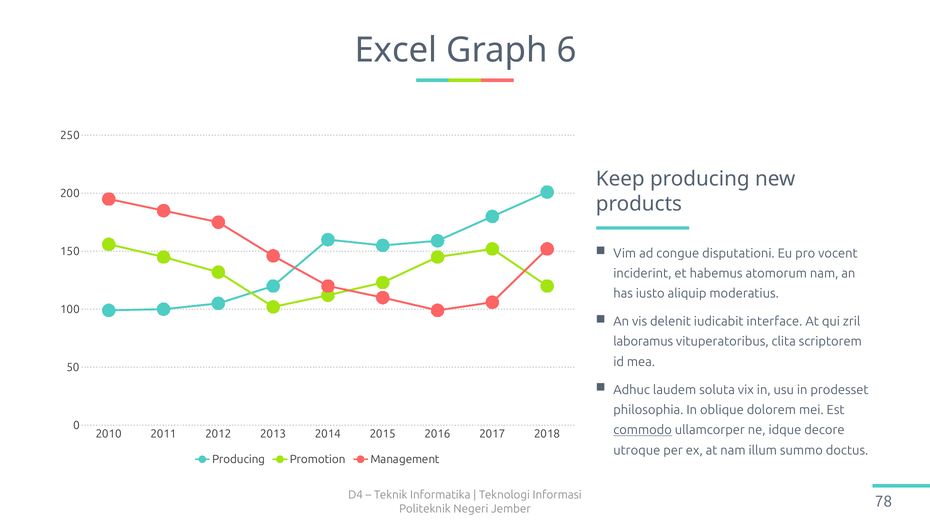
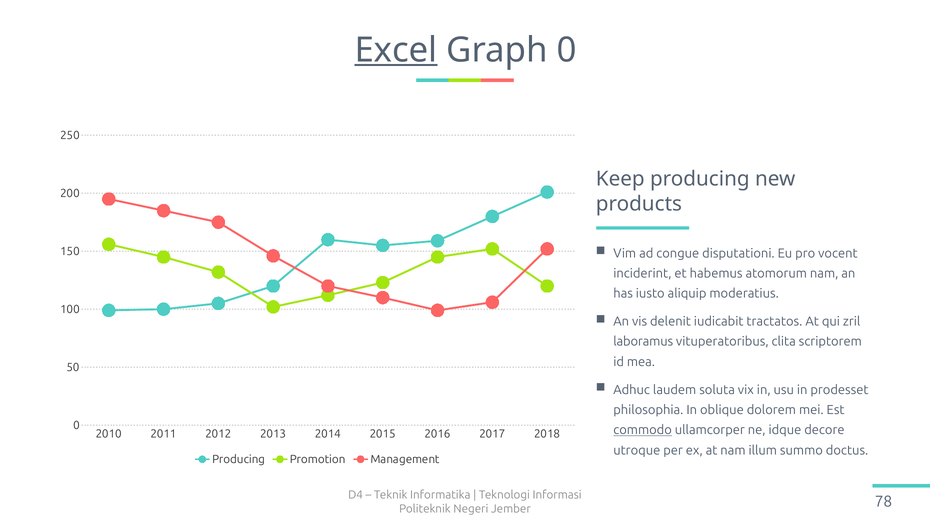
Excel underline: none -> present (396, 50)
Graph 6: 6 -> 0 (567, 50)
interface: interface -> tractatos (774, 322)
